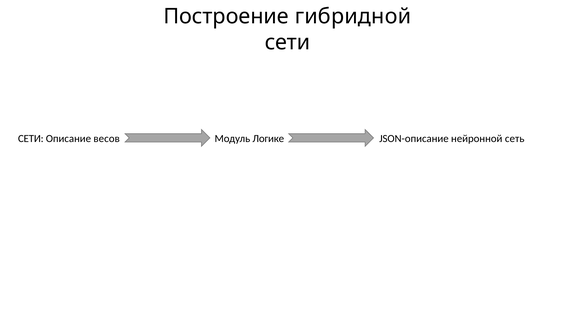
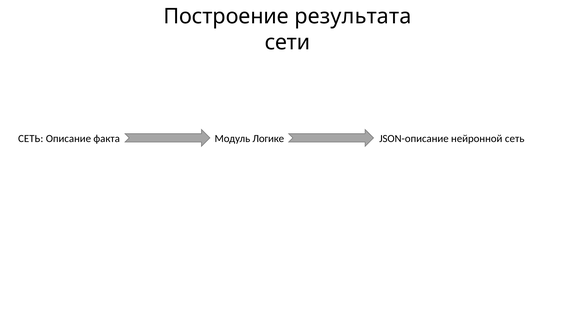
гибридной: гибридной -> результата (353, 17)
СЕТИ: СЕТИ -> СЕТЬ (31, 139)
весов: весов -> факта (107, 139)
